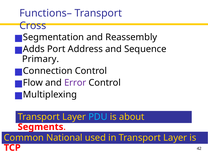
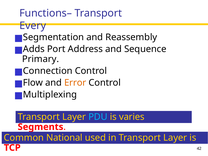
Cross: Cross -> Every (33, 26)
Error colour: purple -> orange (75, 83)
about: about -> varies (132, 117)
